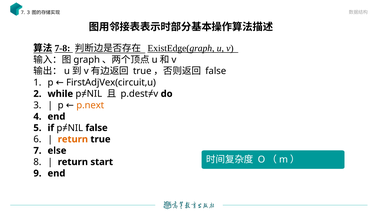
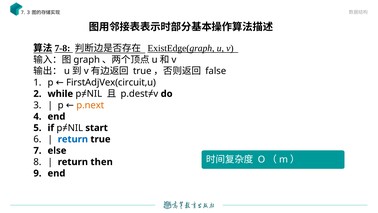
false: false -> start (97, 128)
return colour: orange -> blue (73, 139)
start: start -> then (102, 162)
